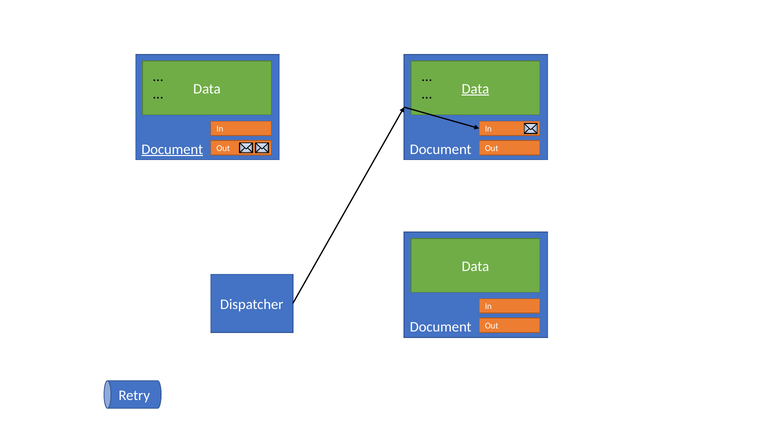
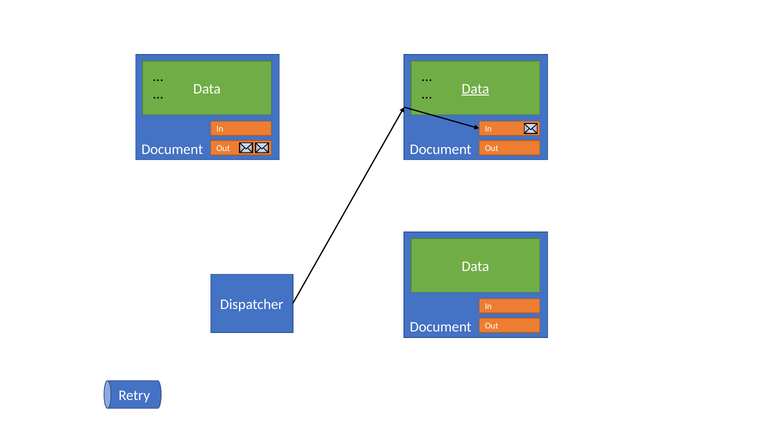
Document underline: present -> none (172, 149)
